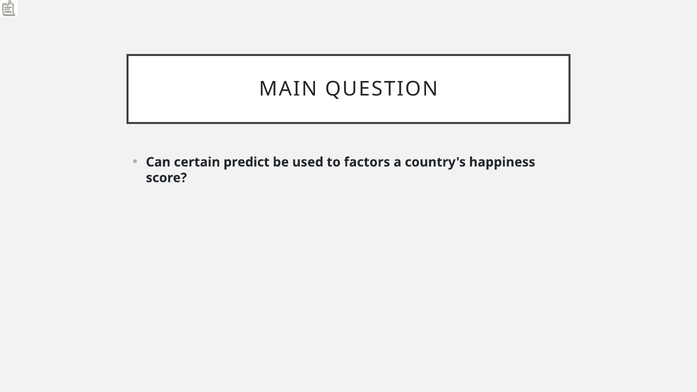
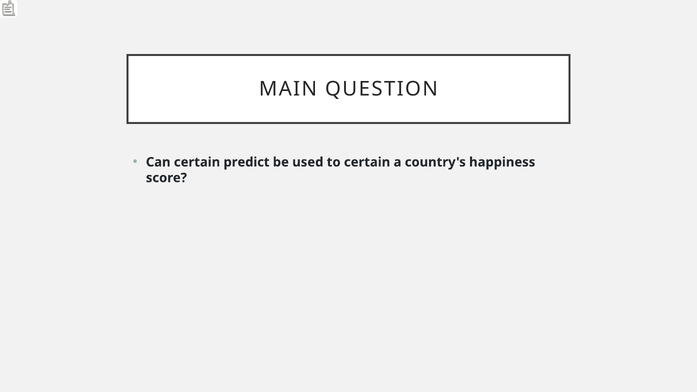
to factors: factors -> certain (367, 162)
